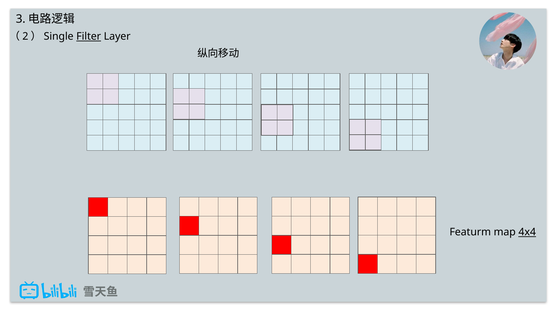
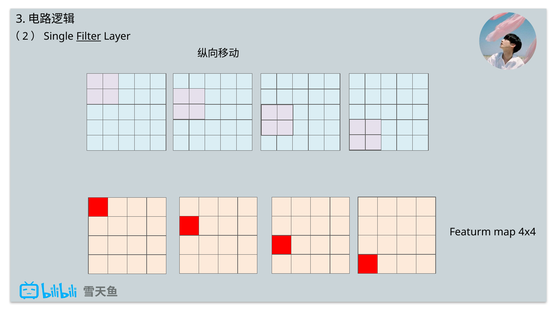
4x4 underline: present -> none (527, 232)
